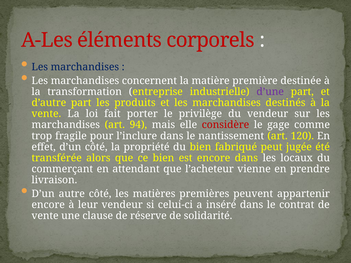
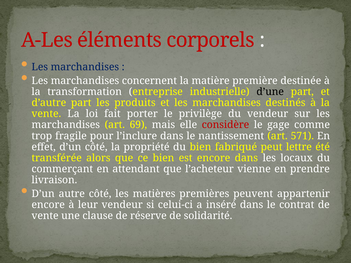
d’une colour: purple -> black (270, 92)
94: 94 -> 69 (138, 125)
120: 120 -> 571 (302, 136)
jugée: jugée -> lettre (299, 147)
